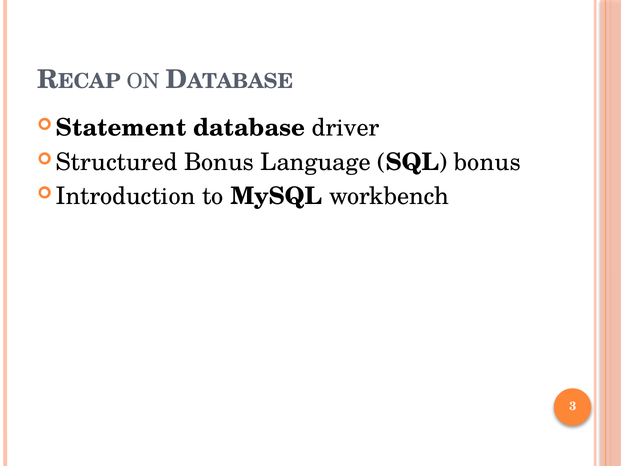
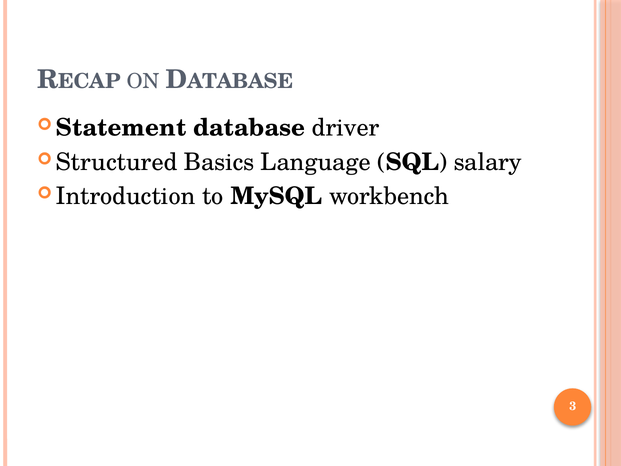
Bonus: Bonus -> Basics (219, 162)
SQL bonus: bonus -> salary (488, 162)
